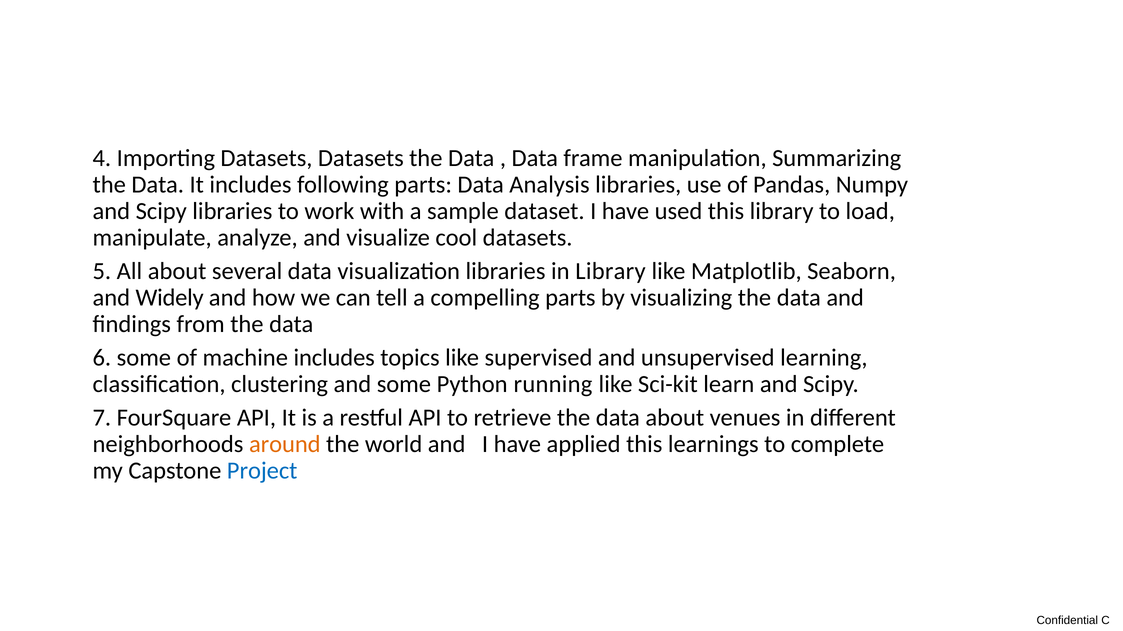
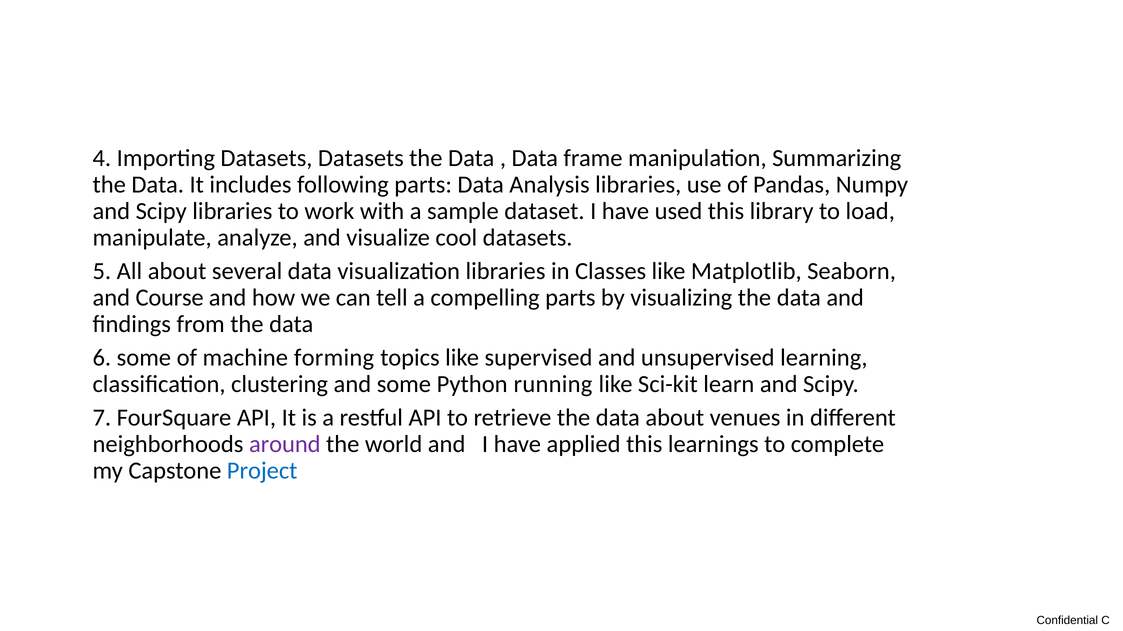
in Library: Library -> Classes (611, 271)
Widely: Widely -> Course (170, 298)
includes: includes -> forming (334, 358)
around colour: orange -> purple (285, 444)
